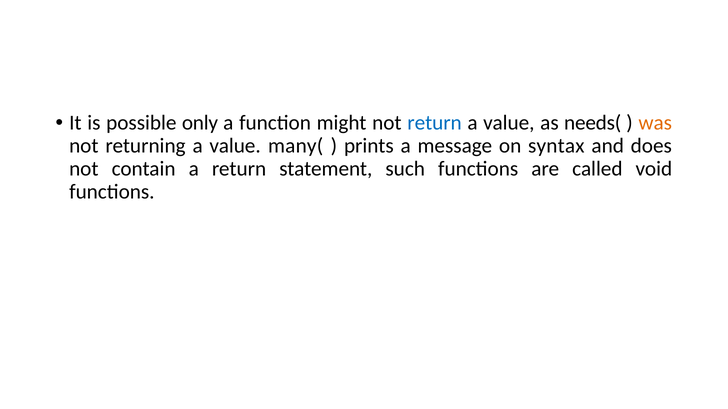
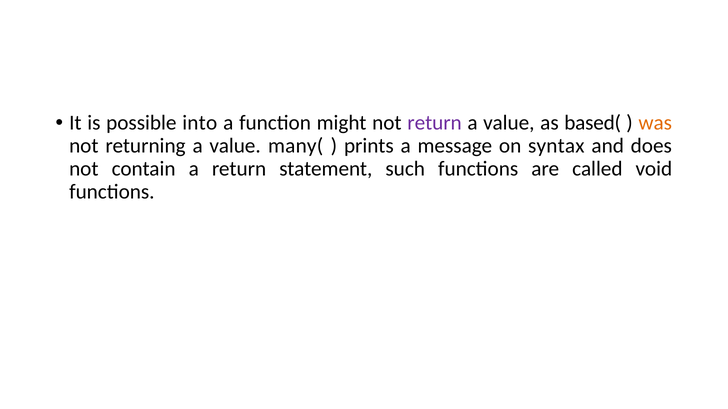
only: only -> into (200, 123)
return colour: blue -> purple (435, 123)
needs(: needs( -> based( (593, 123)
